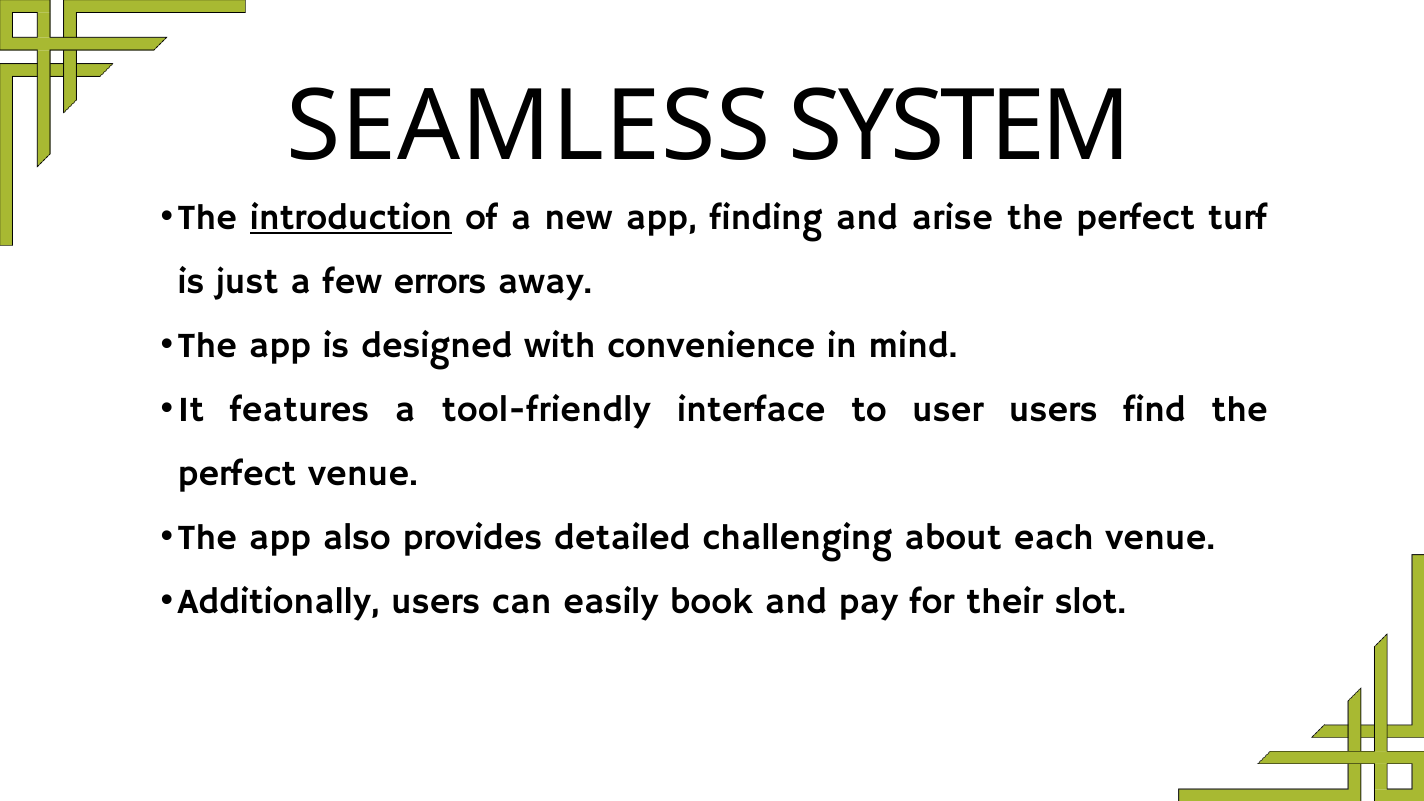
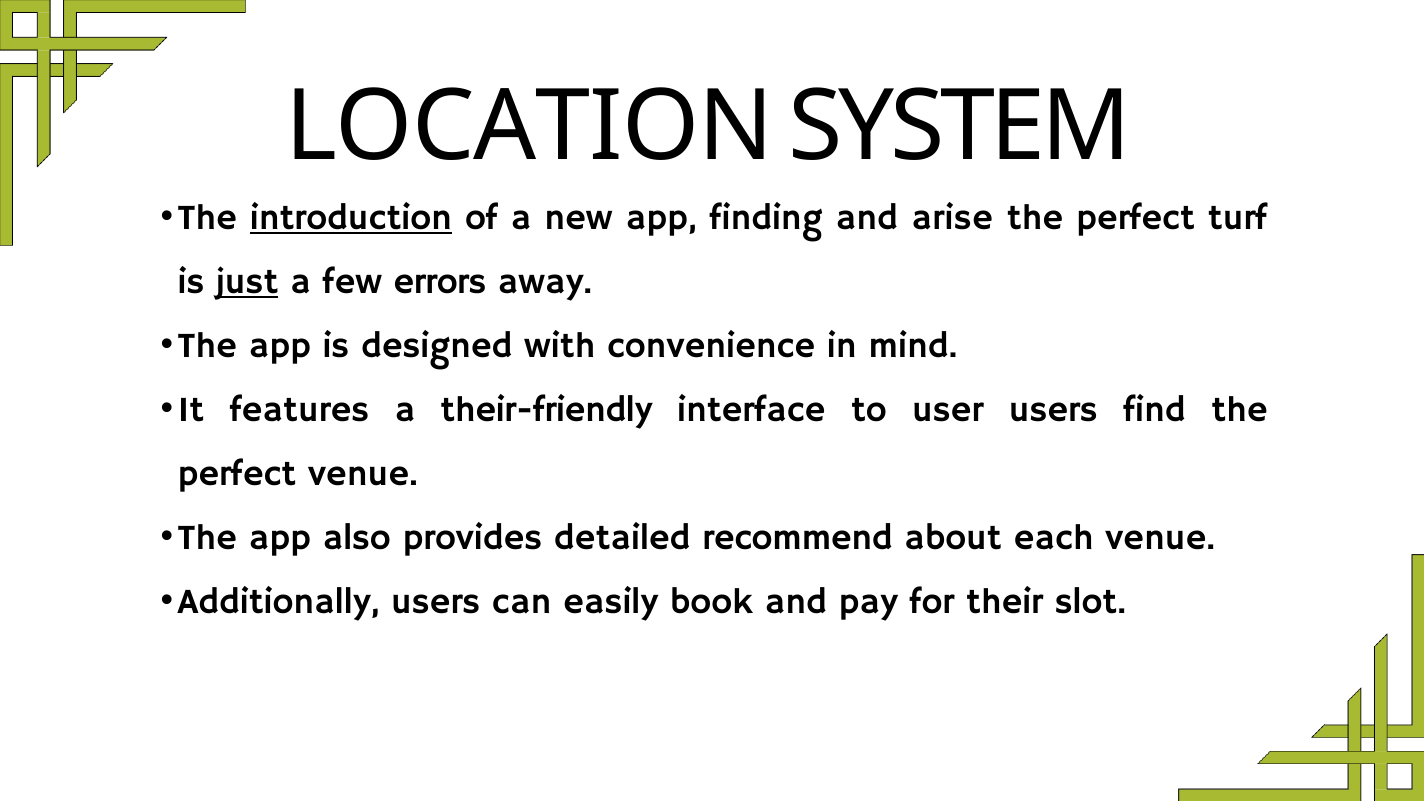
SEAMLESS: SEAMLESS -> LOCATION (529, 127)
just underline: none -> present (247, 282)
tool-friendly: tool-friendly -> their-friendly (546, 410)
challenging: challenging -> recommend (797, 538)
